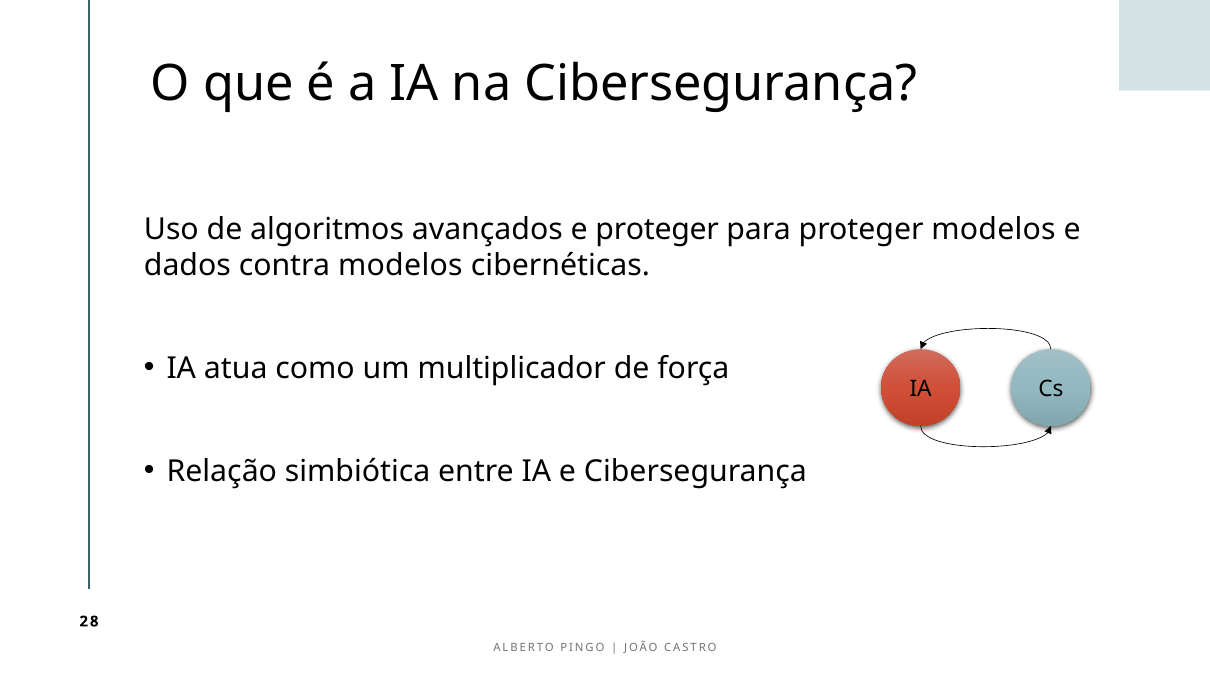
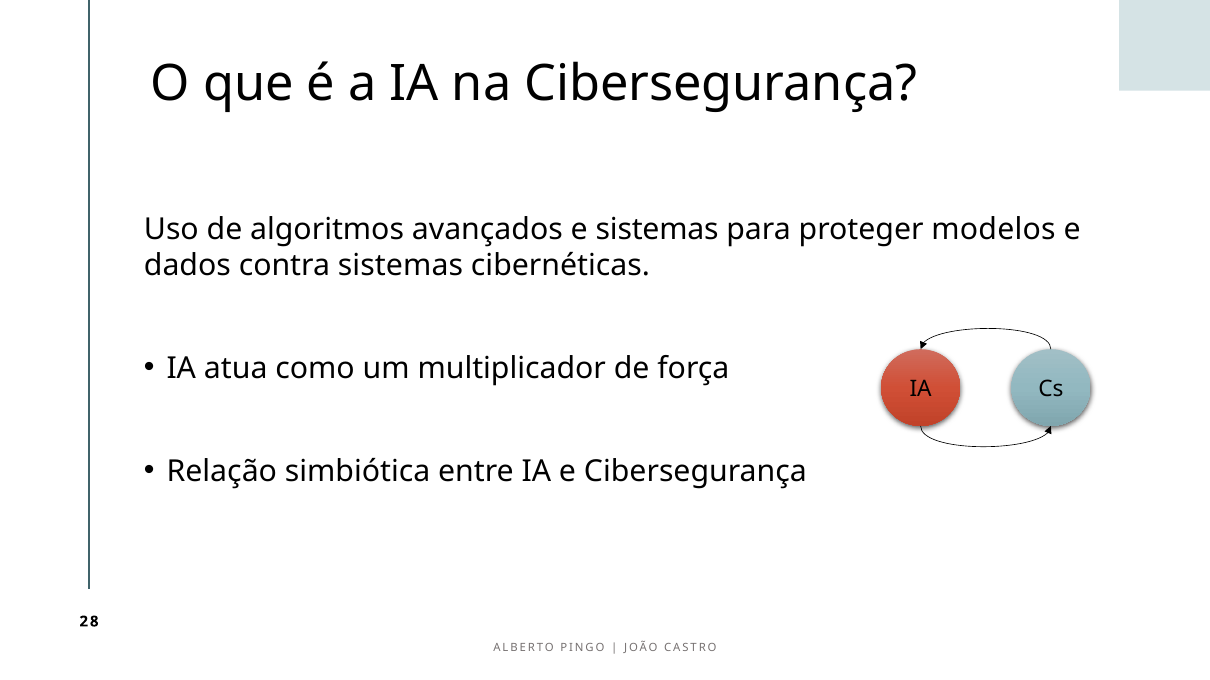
e proteger: proteger -> sistemas (657, 230)
contra modelos: modelos -> sistemas (400, 266)
